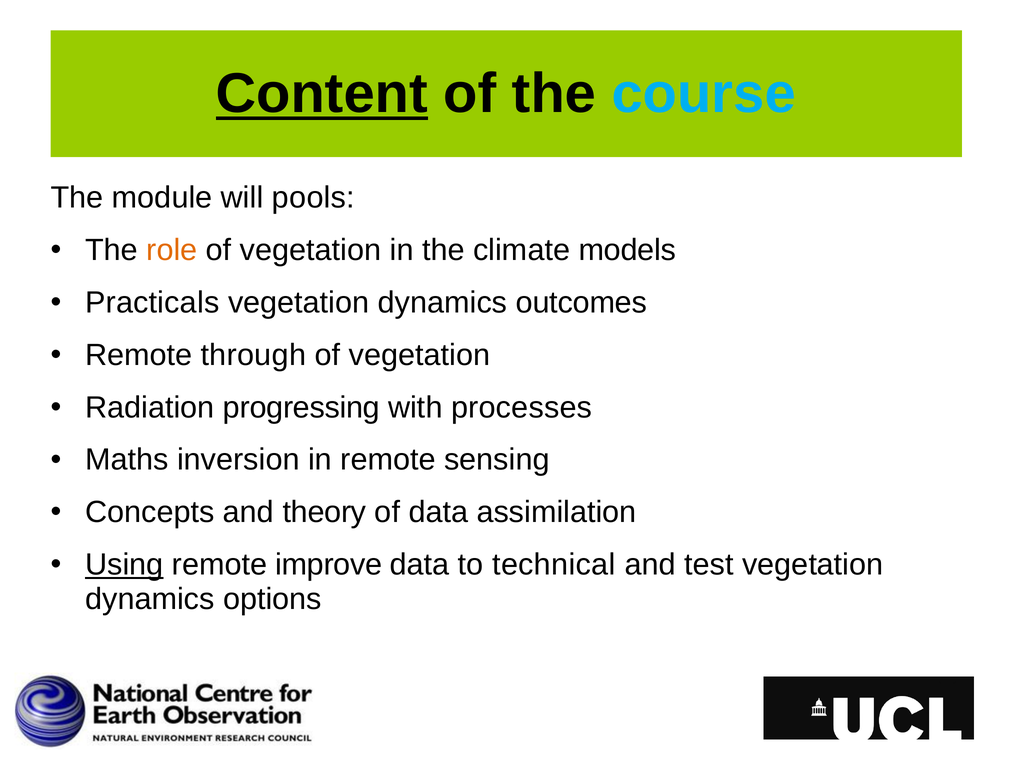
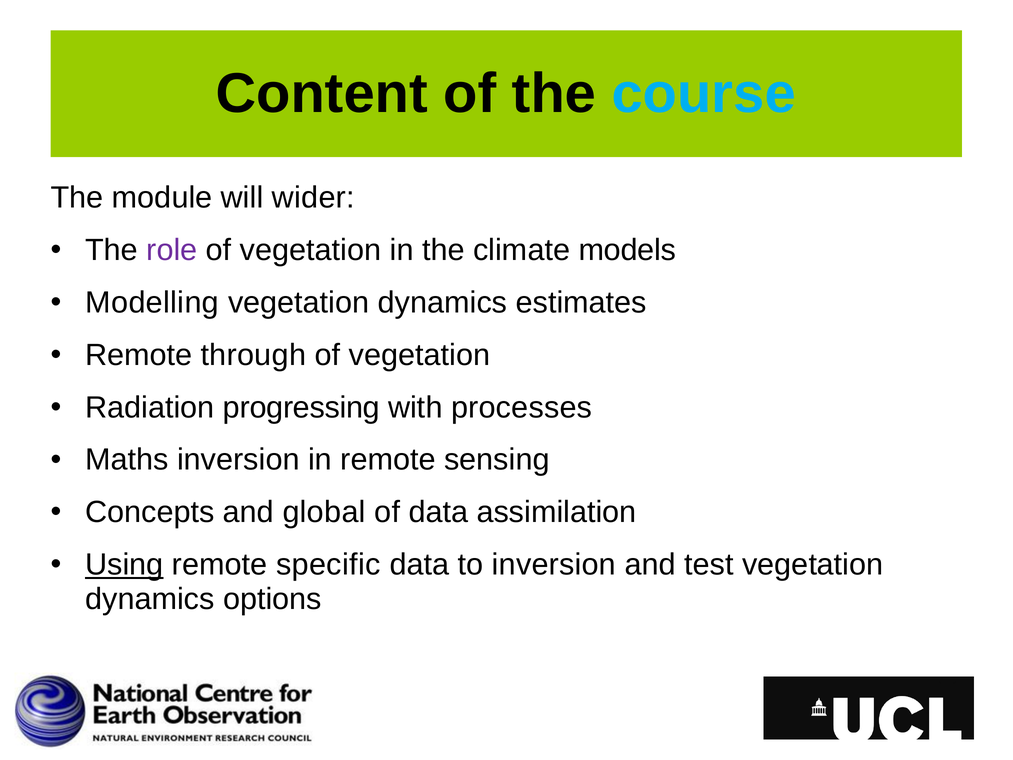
Content underline: present -> none (322, 94)
pools: pools -> wider (313, 198)
role colour: orange -> purple (172, 250)
Practicals: Practicals -> Modelling (152, 303)
outcomes: outcomes -> estimates (581, 303)
theory: theory -> global (324, 512)
improve: improve -> specific (328, 564)
to technical: technical -> inversion (554, 564)
